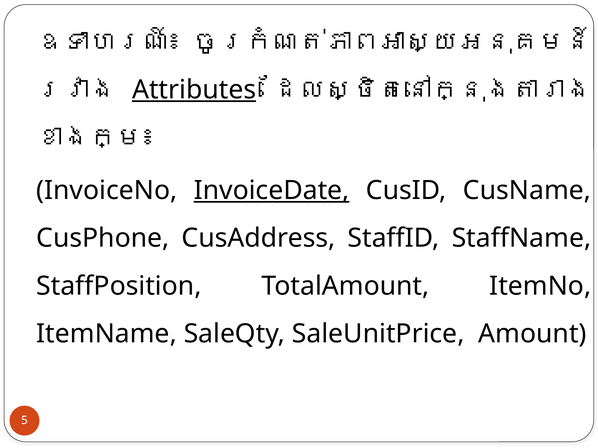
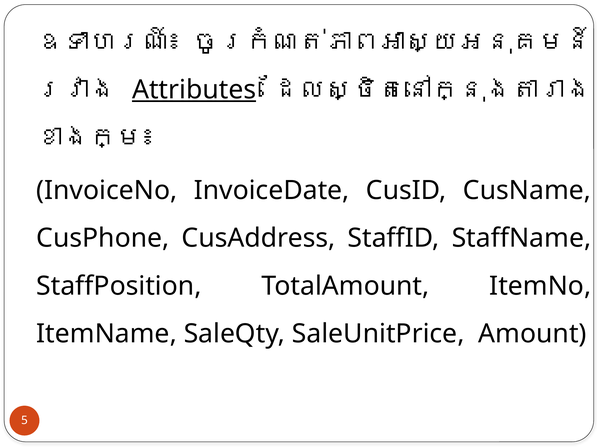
InvoiceDate underline: present -> none (272, 191)
